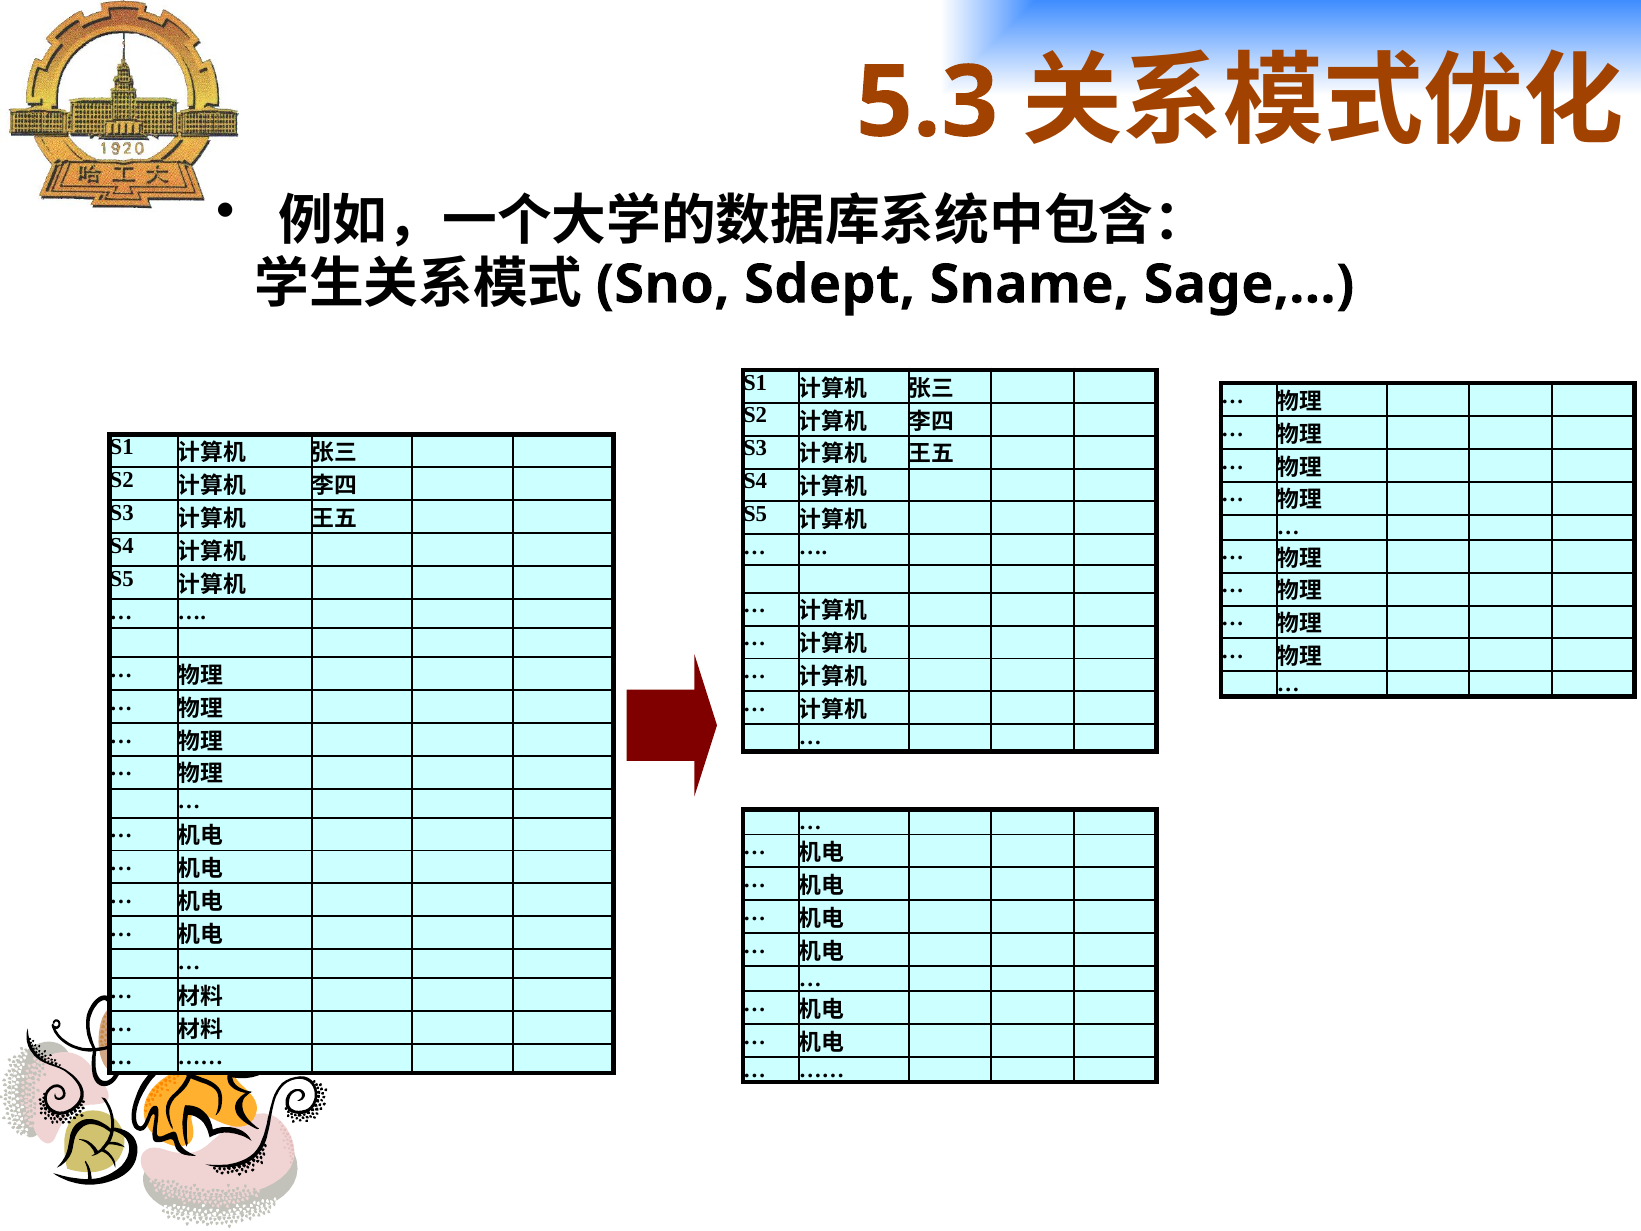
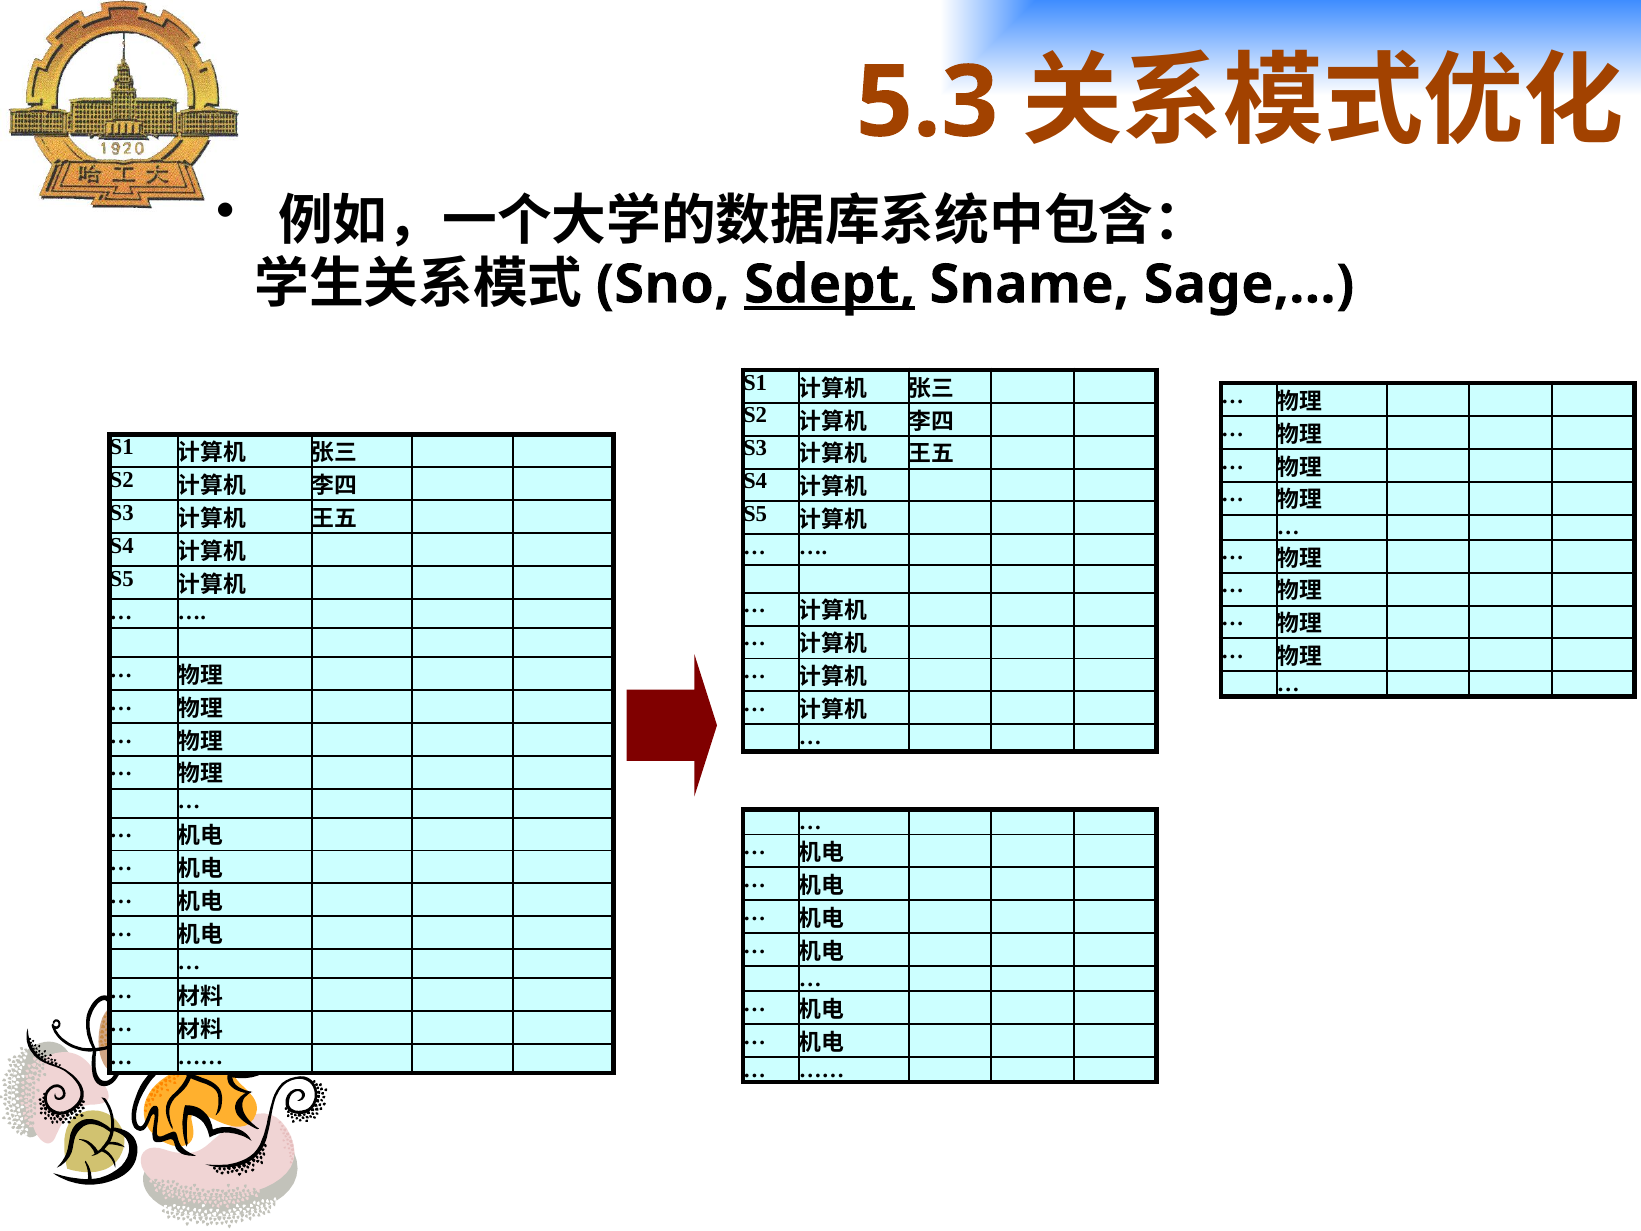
Sdept underline: none -> present (830, 284)
